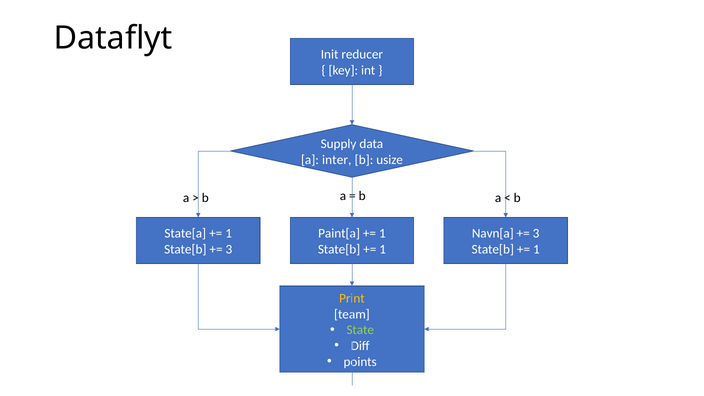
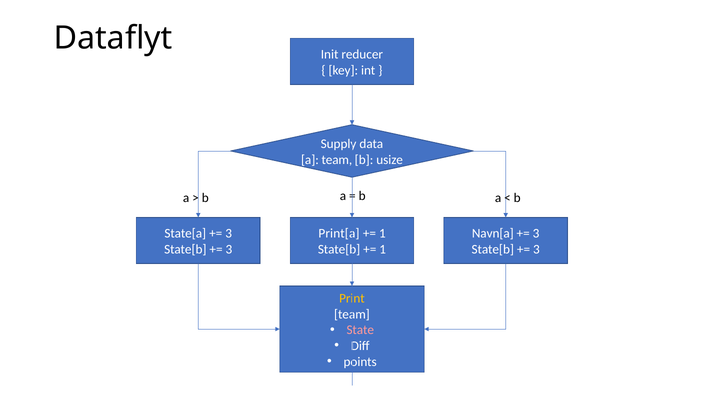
a inter: inter -> team (337, 160)
1: 1 -> 3 (229, 233)
Paint[a: Paint[a -> Print[a (339, 233)
1: 1 -> 3 (536, 249)
State colour: light green -> pink (360, 330)
